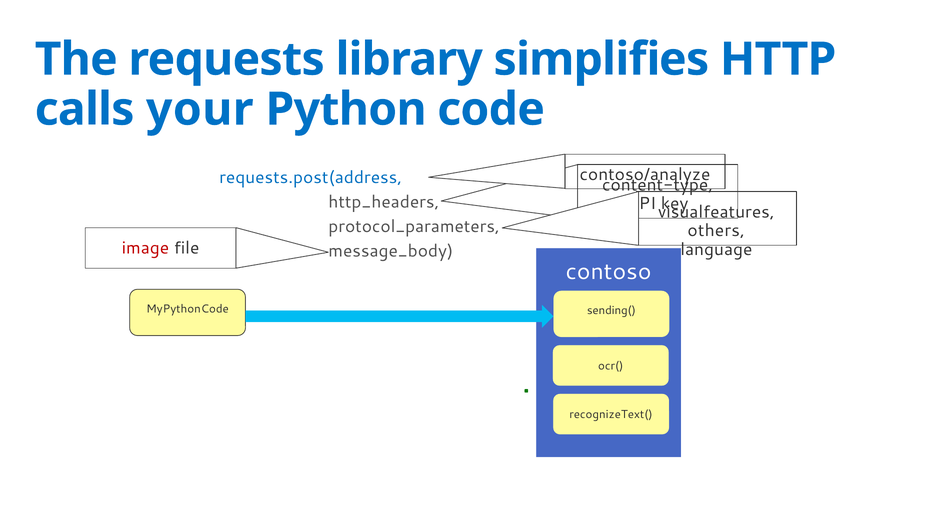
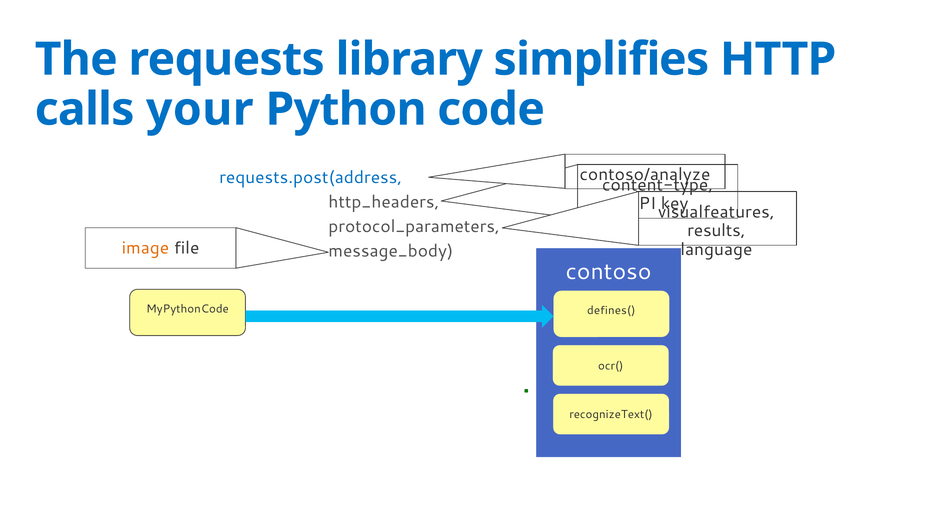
others: others -> results (716, 231)
image colour: red -> orange (145, 248)
sending(: sending( -> defines( (611, 311)
